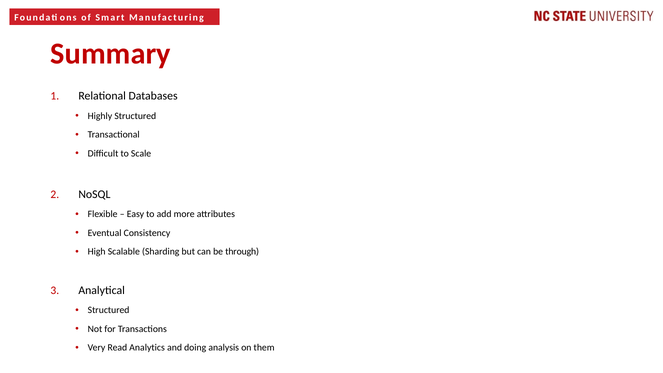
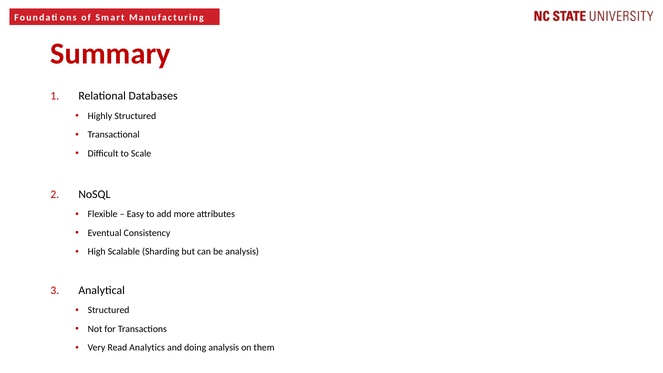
be through: through -> analysis (242, 252)
